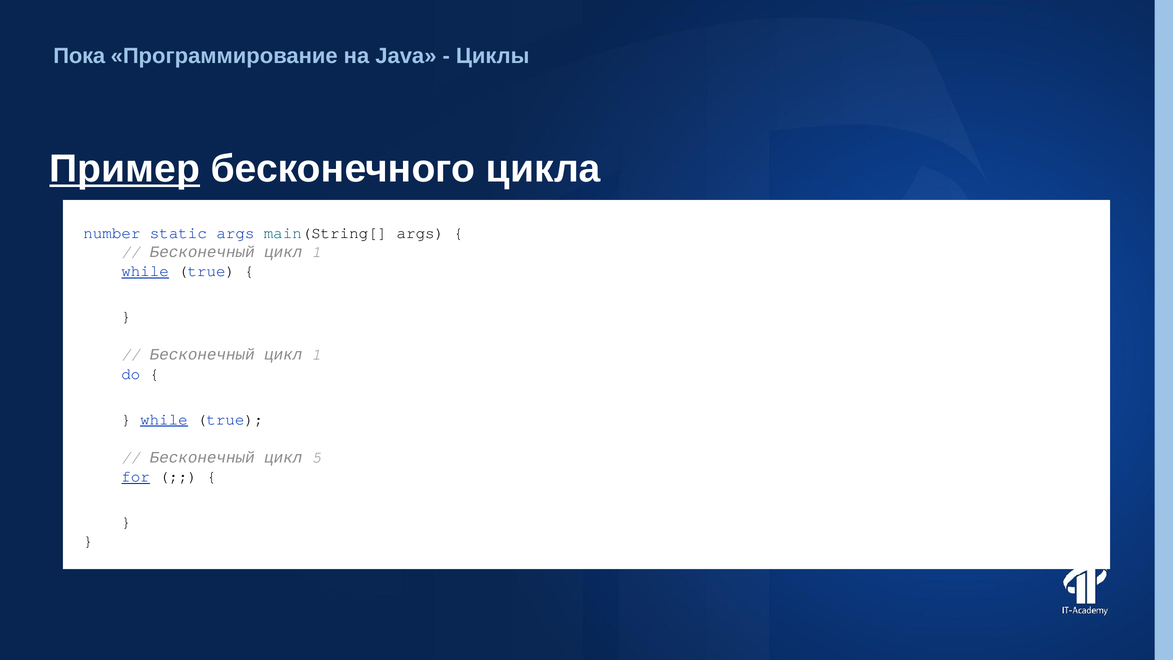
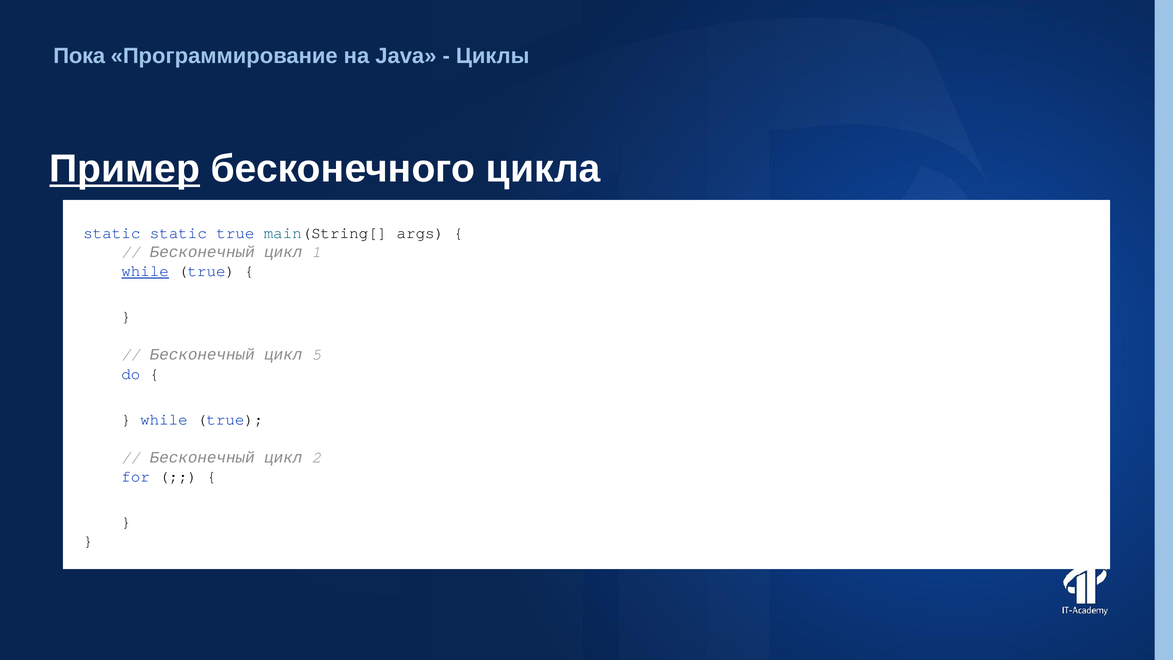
number: number -> static (112, 233)
static args: args -> true (235, 233)
1: 1 -> 5 (317, 355)
while underline: present -> none (164, 419)
5: 5 -> 2 (317, 457)
for underline: present -> none (136, 476)
